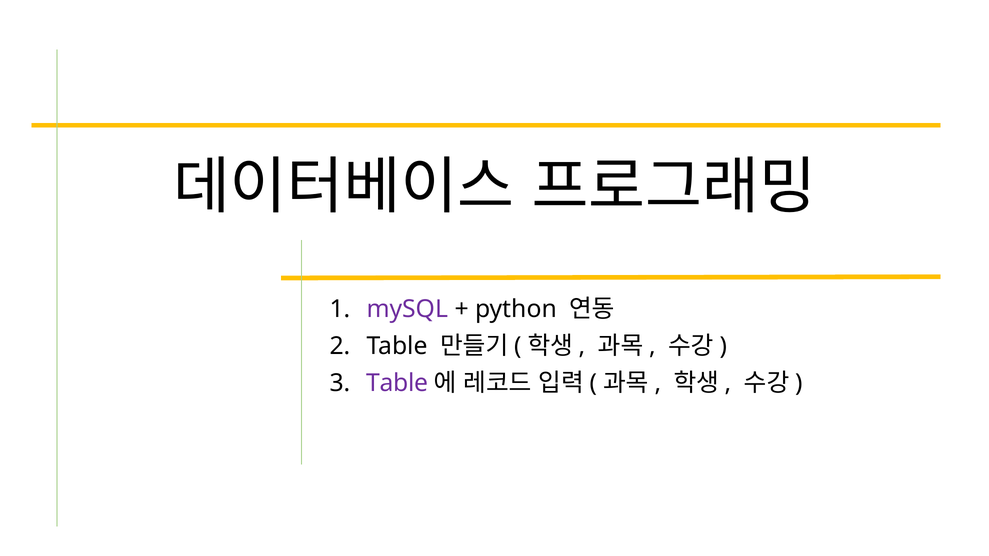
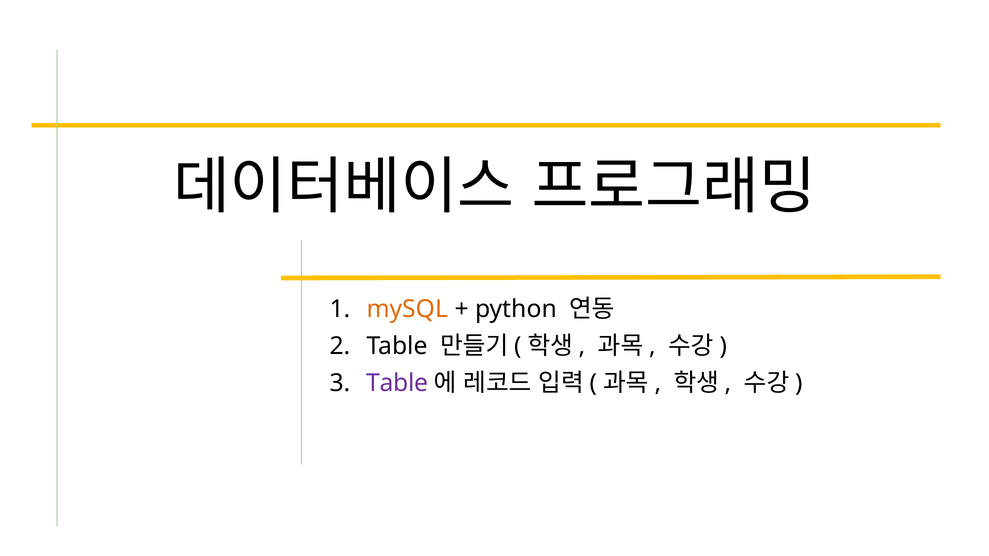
mySQL colour: purple -> orange (407, 309)
